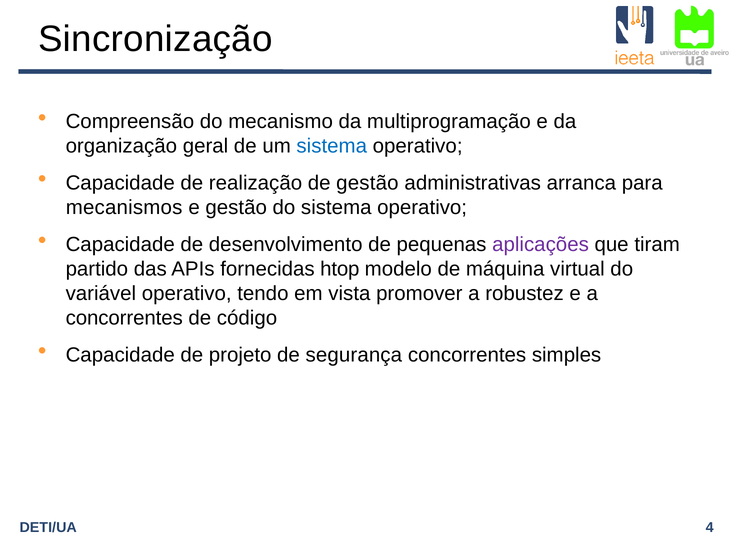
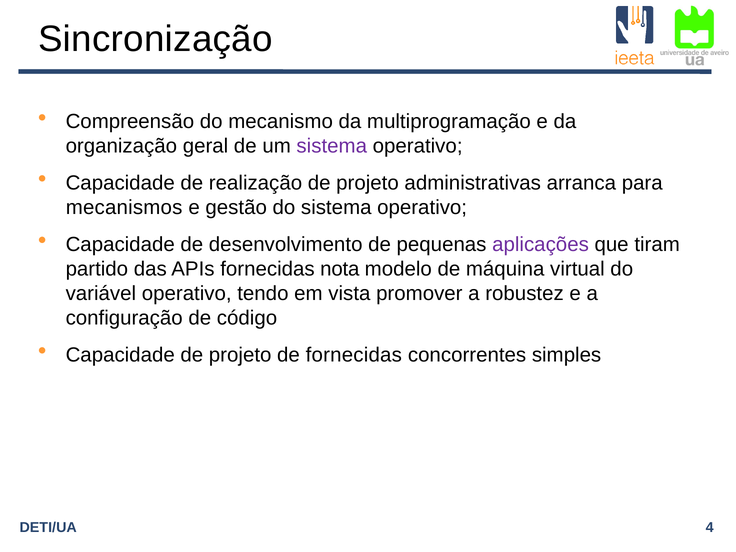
sistema colour: blue -> purple (332, 146)
realização de gestão: gestão -> projeto (368, 183)
htop: htop -> nota (340, 269)
concorrentes: concorrentes -> configuração (124, 318)
de segurança: segurança -> fornecidas (354, 355)
